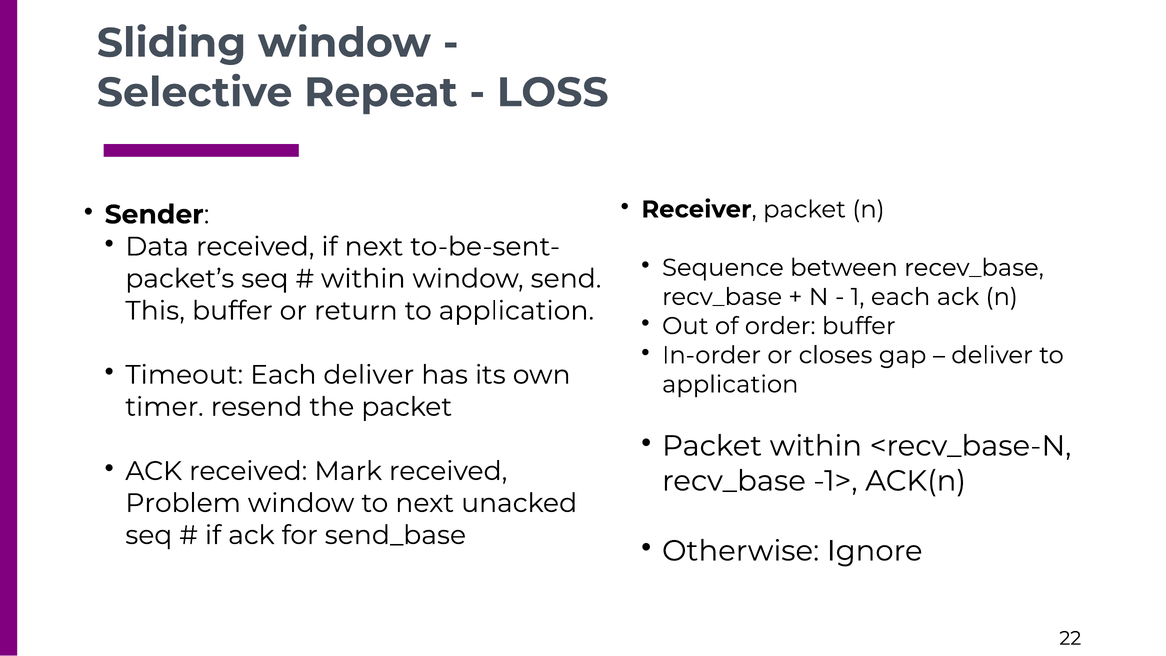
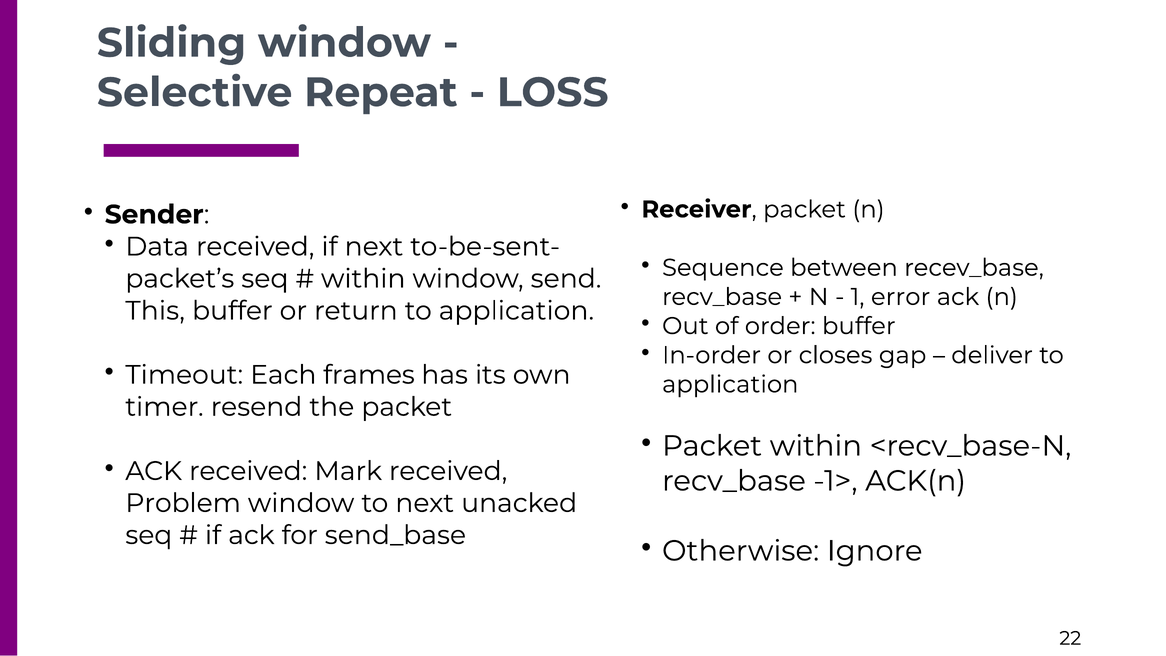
1 each: each -> error (901, 297)
Each deliver: deliver -> frames (369, 375)
